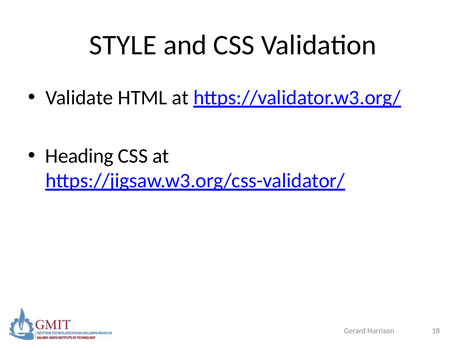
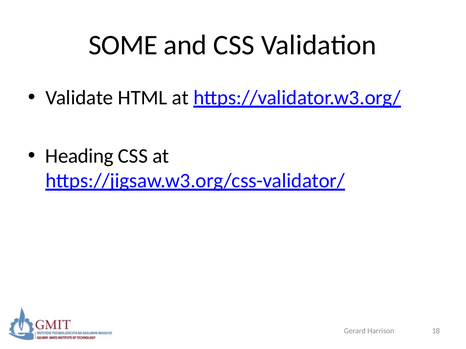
STYLE: STYLE -> SOME (123, 45)
